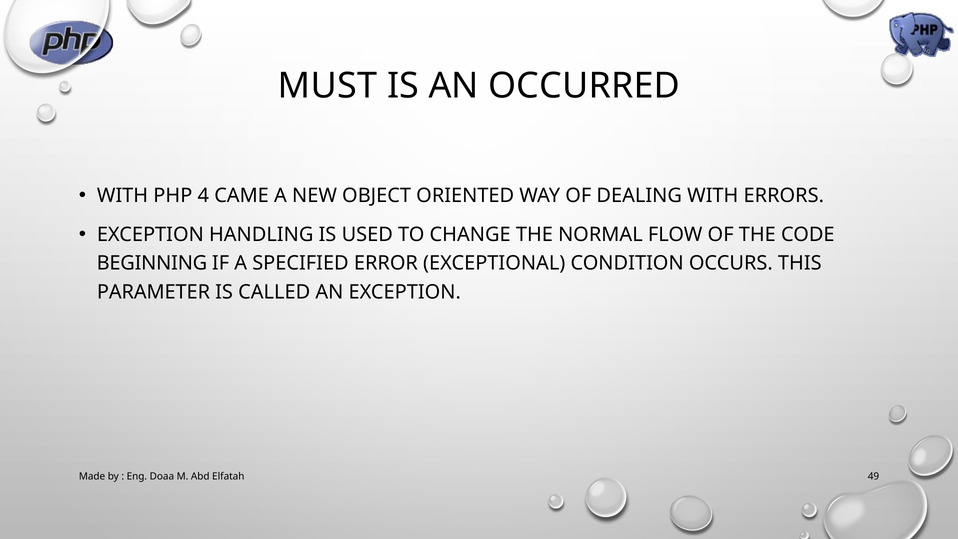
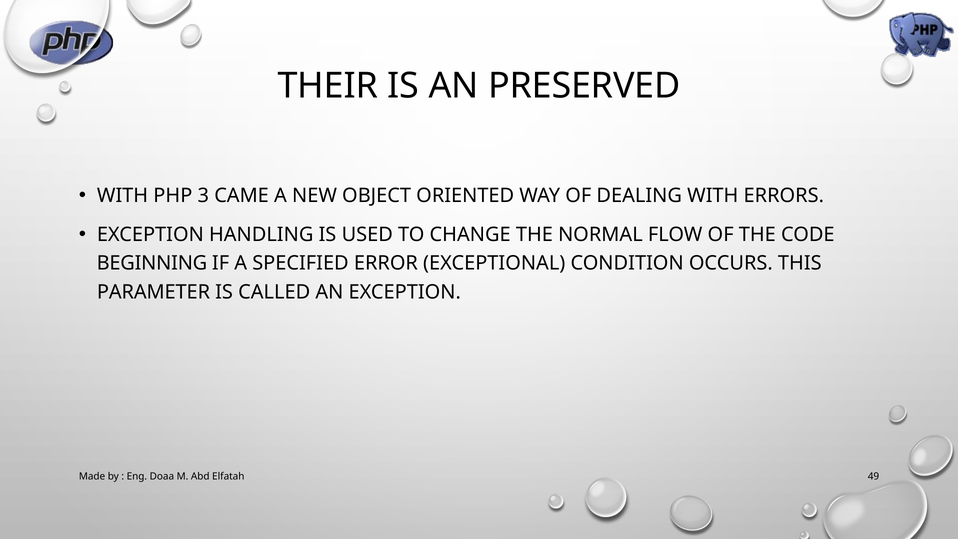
MUST: MUST -> THEIR (328, 86)
OCCURRED: OCCURRED -> PRESERVED (584, 86)
4: 4 -> 3 (203, 196)
